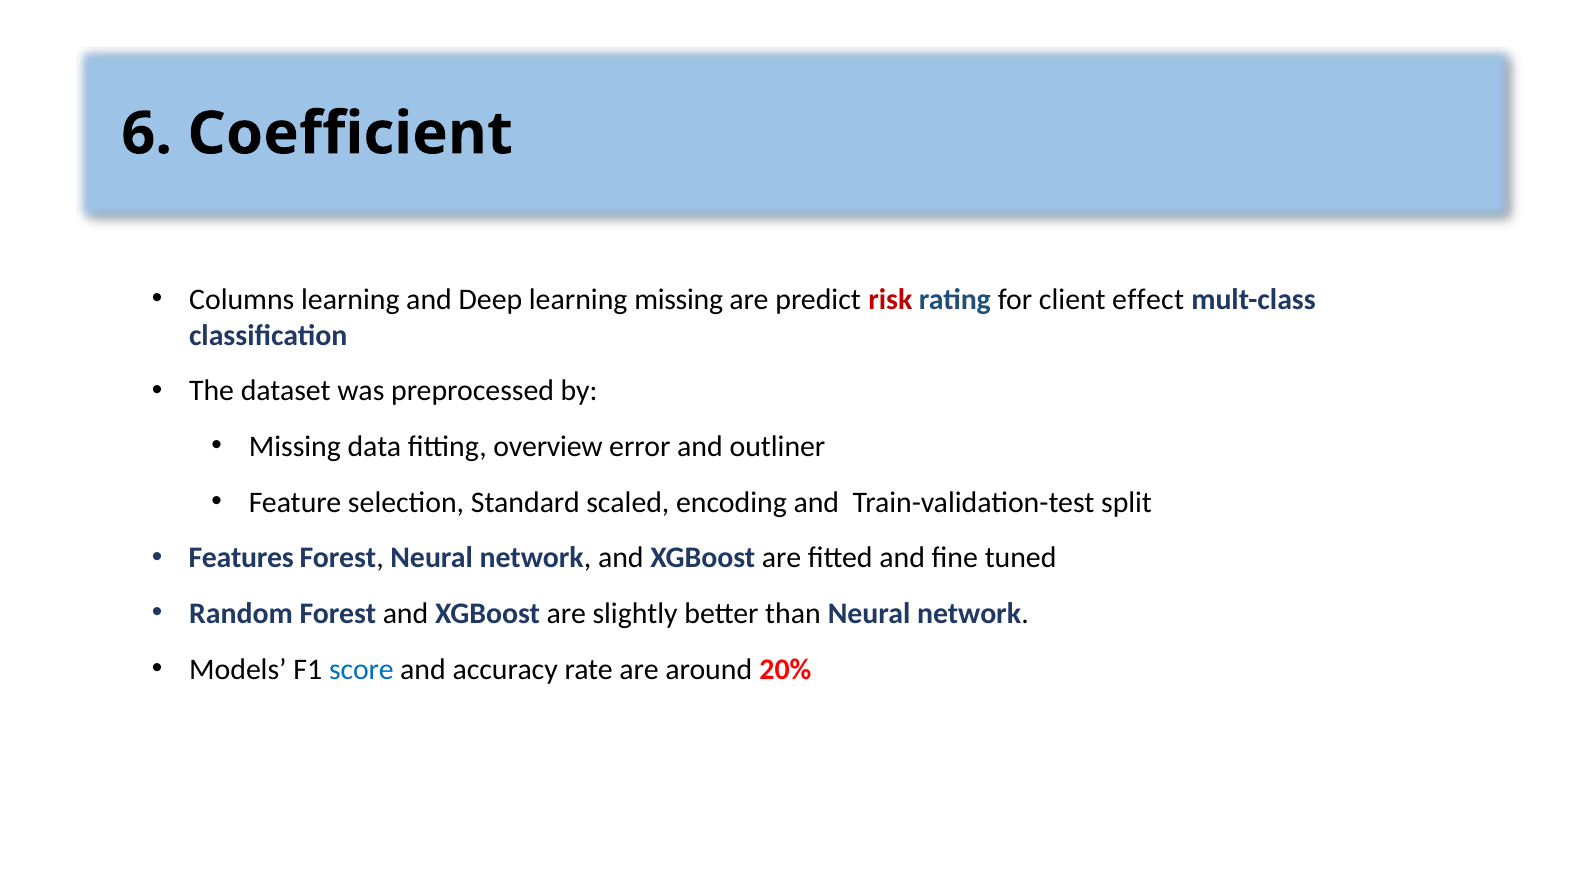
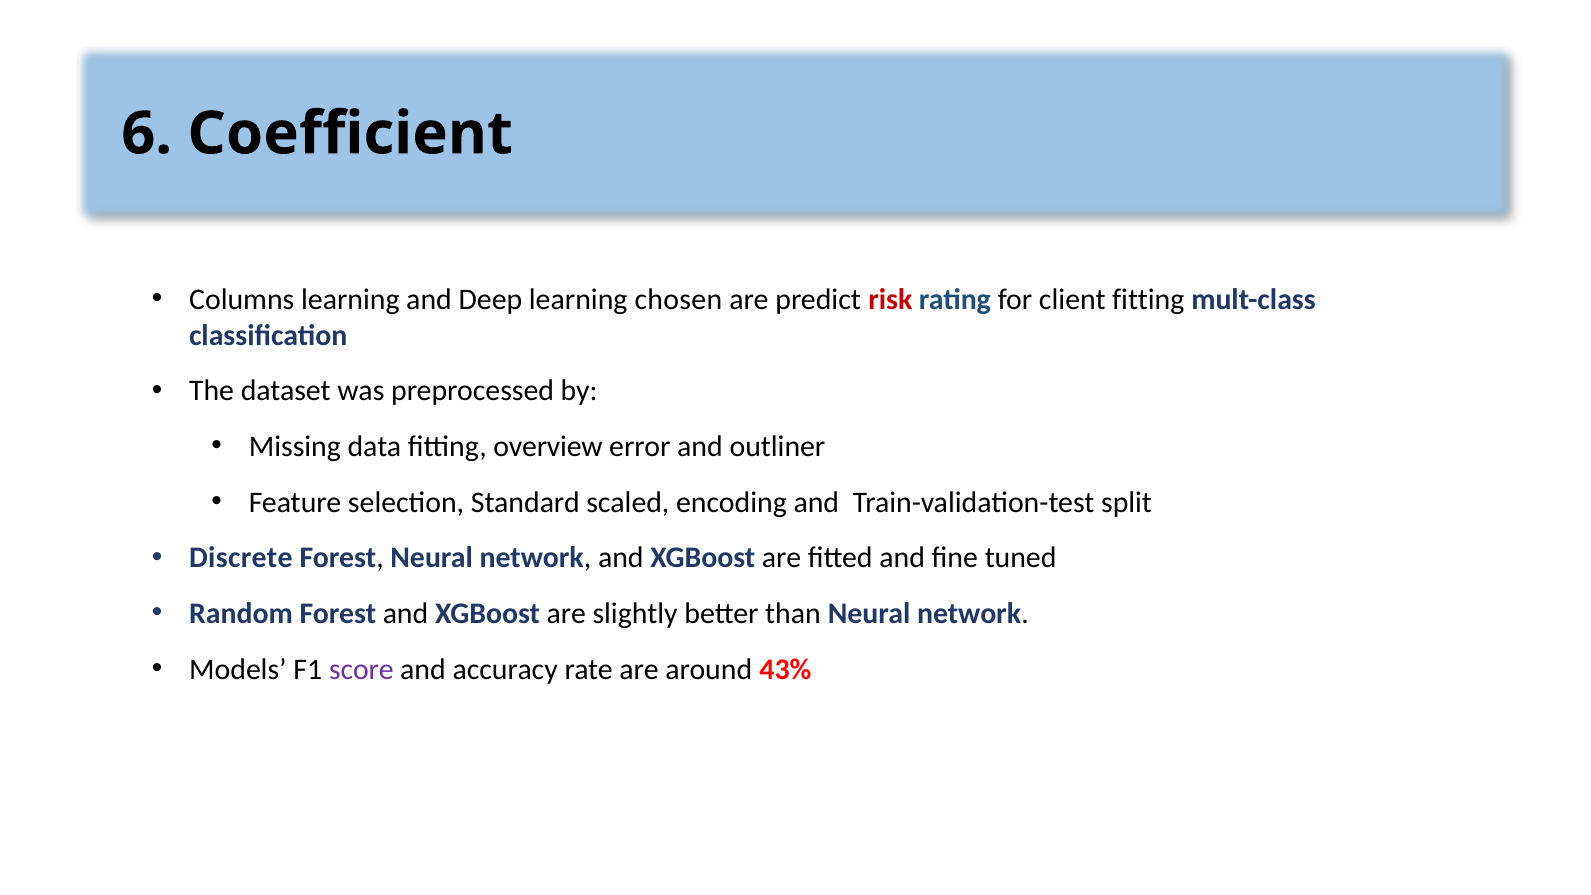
learning missing: missing -> chosen (678, 300)
client effect: effect -> fitting (1148, 300)
Features: Features -> Discrete (241, 558)
score colour: blue -> purple (361, 669)
20%: 20% -> 43% (785, 669)
